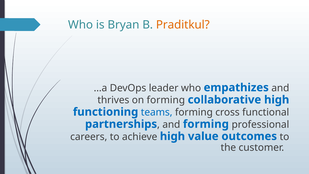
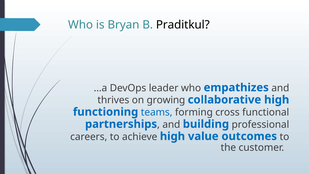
Praditkul colour: orange -> black (183, 25)
on forming: forming -> growing (166, 100)
and forming: forming -> building (206, 124)
